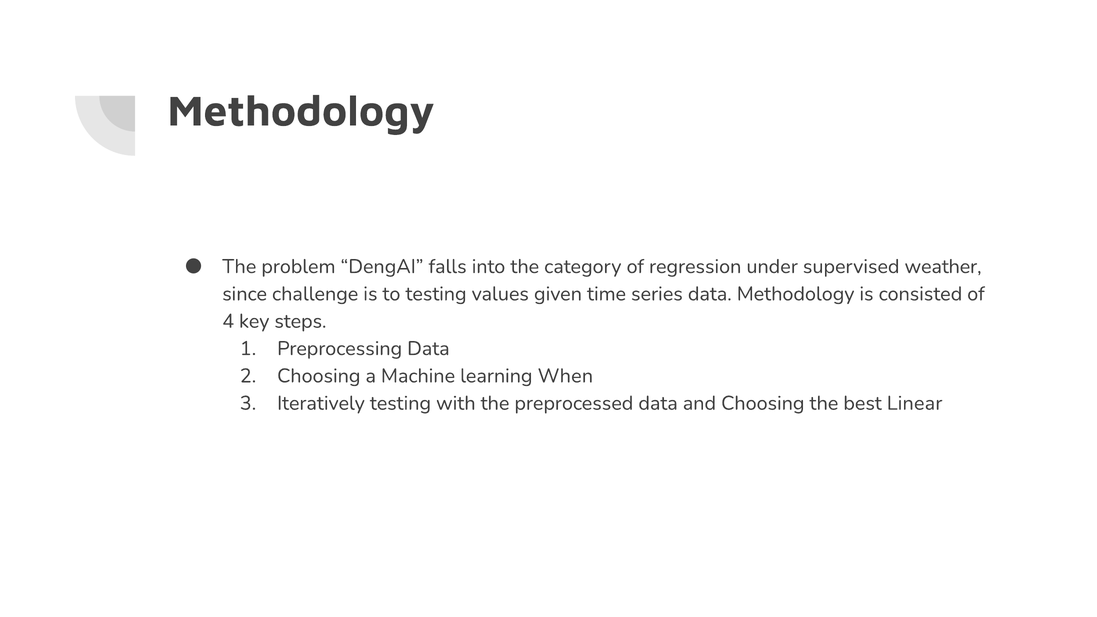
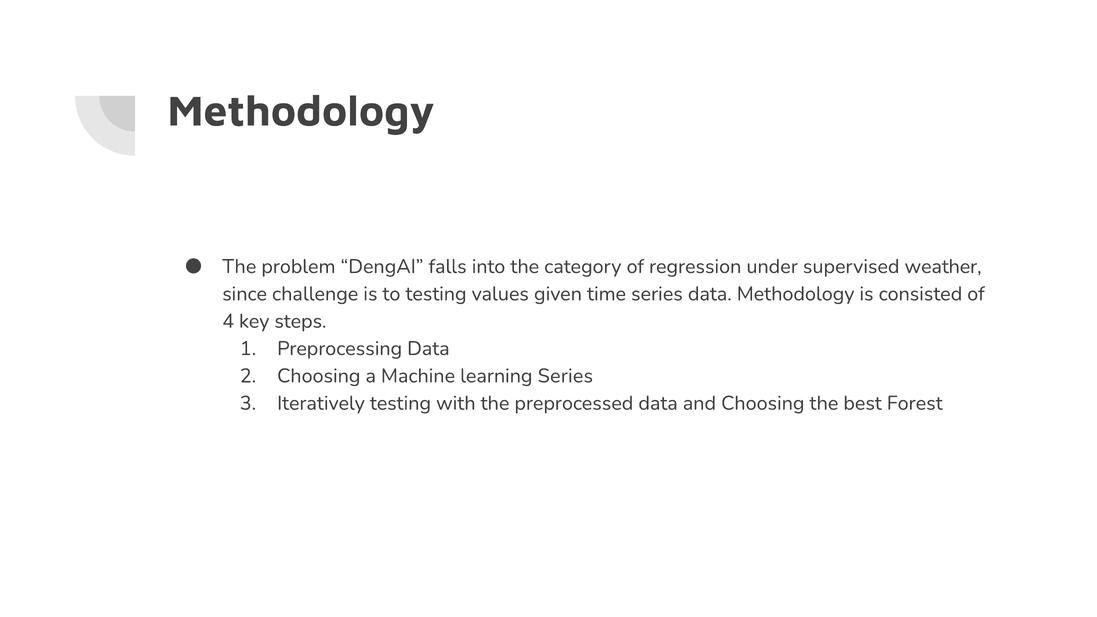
learning When: When -> Series (565, 376)
Linear: Linear -> Forest (915, 403)
